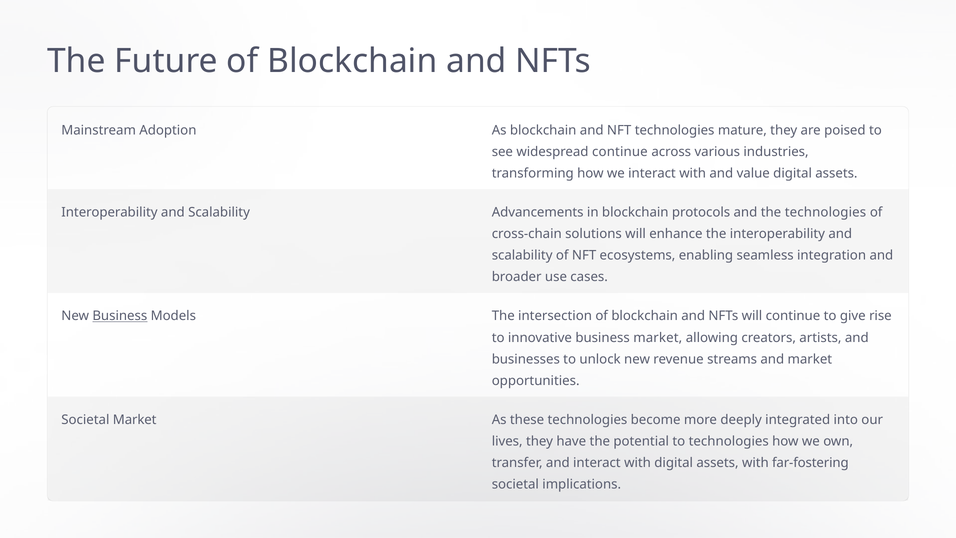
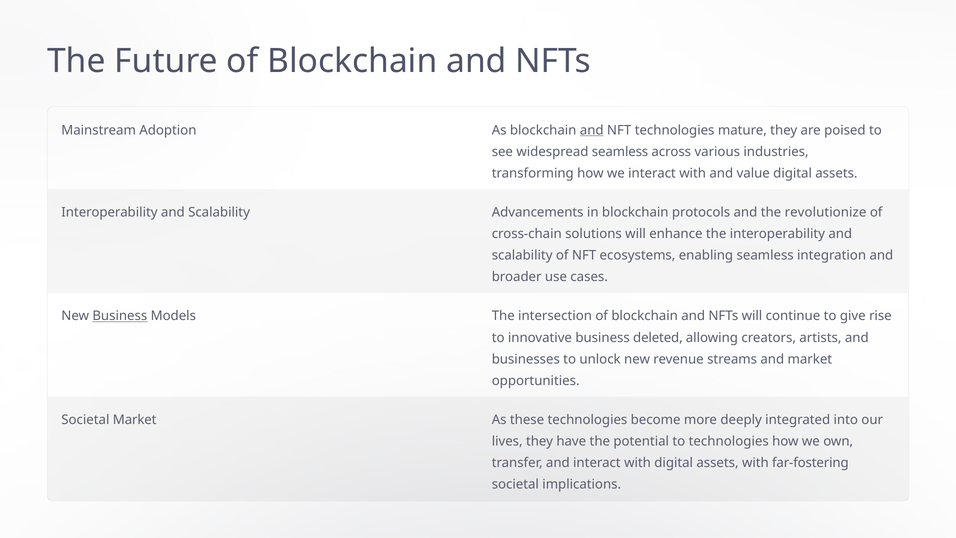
and underline: none -> present (592, 130)
widespread continue: continue -> seamless (620, 152)
the technologies: technologies -> revolutionize (826, 212)
business market: market -> deleted (658, 337)
